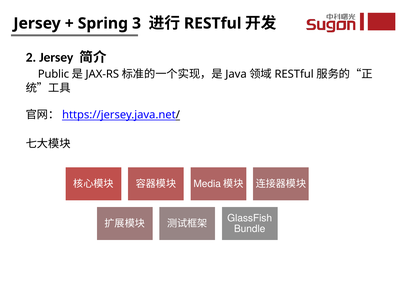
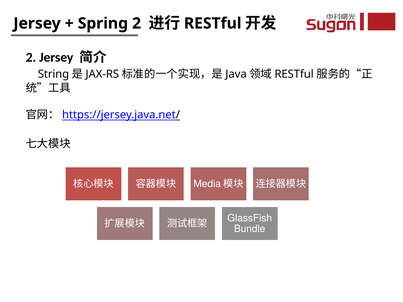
Spring 3: 3 -> 2 (137, 23)
Public: Public -> String (53, 74)
